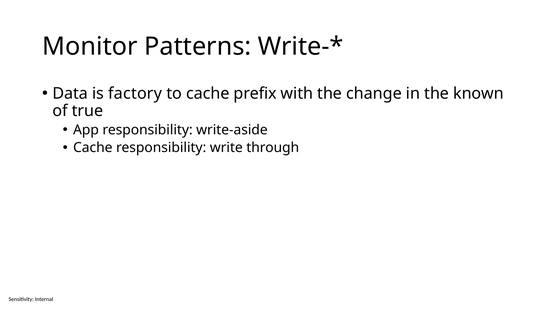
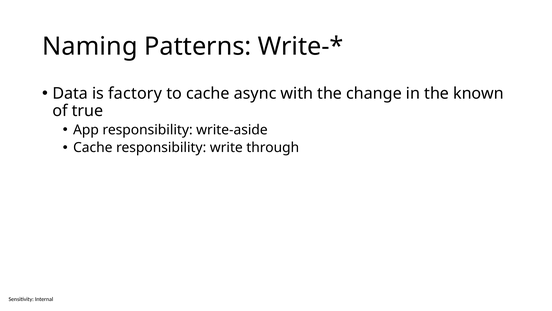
Monitor: Monitor -> Naming (90, 46)
prefix: prefix -> async (255, 93)
